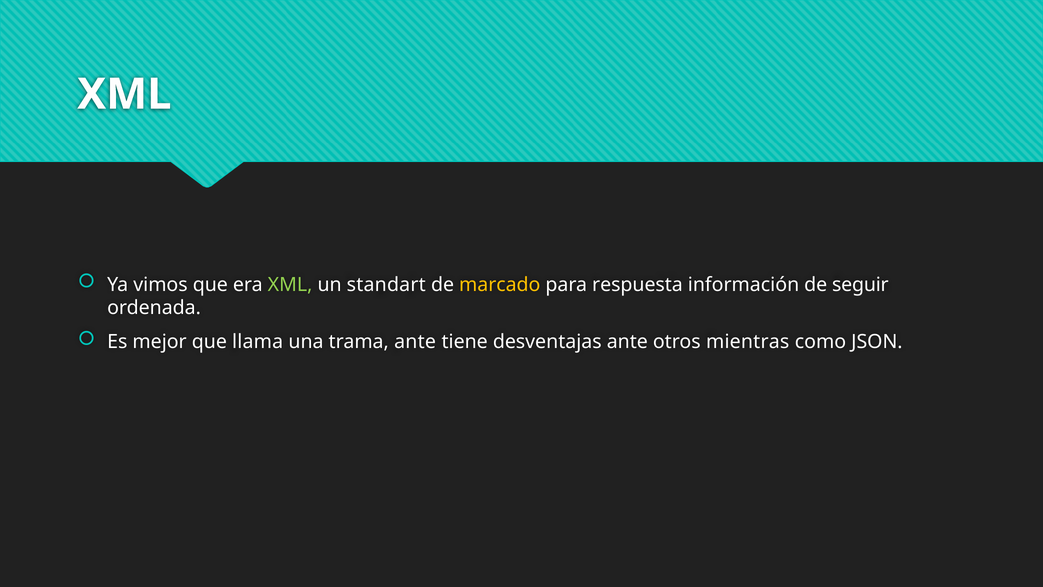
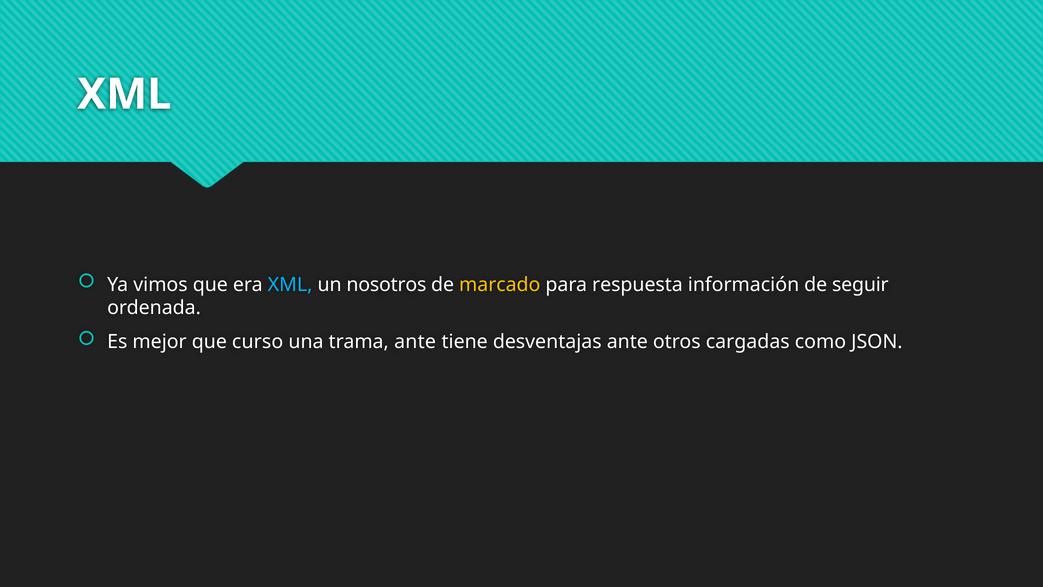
XML colour: light green -> light blue (290, 284)
standart: standart -> nosotros (386, 284)
llama: llama -> curso (258, 342)
mientras: mientras -> cargadas (748, 342)
